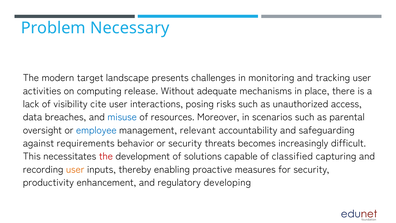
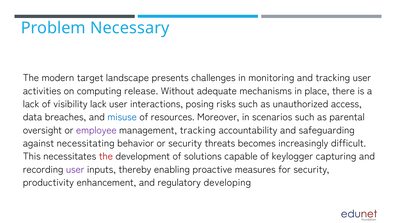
visibility cite: cite -> lack (98, 104)
employee colour: blue -> purple (96, 130)
management relevant: relevant -> tracking (198, 130)
requirements: requirements -> necessitating (86, 143)
classified: classified -> keylogger (292, 156)
user colour: orange -> purple (75, 169)
